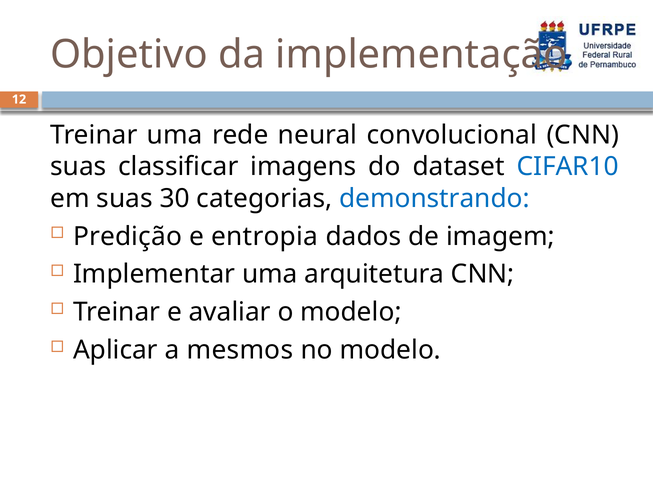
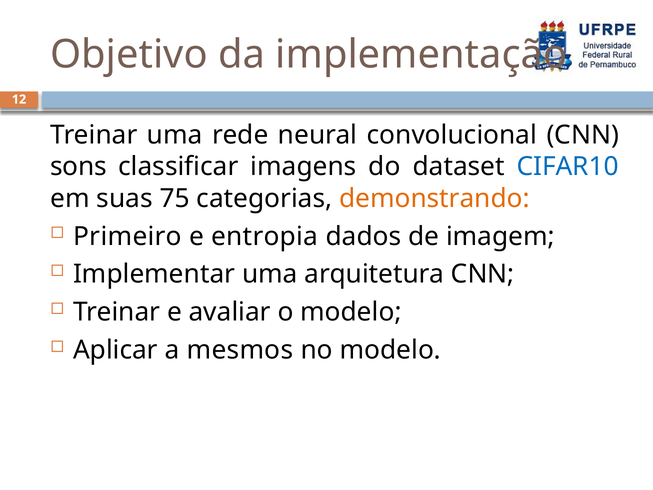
suas: suas -> sons (78, 167)
30: 30 -> 75 (175, 198)
demonstrando colour: blue -> orange (434, 198)
Predição: Predição -> Primeiro (128, 236)
